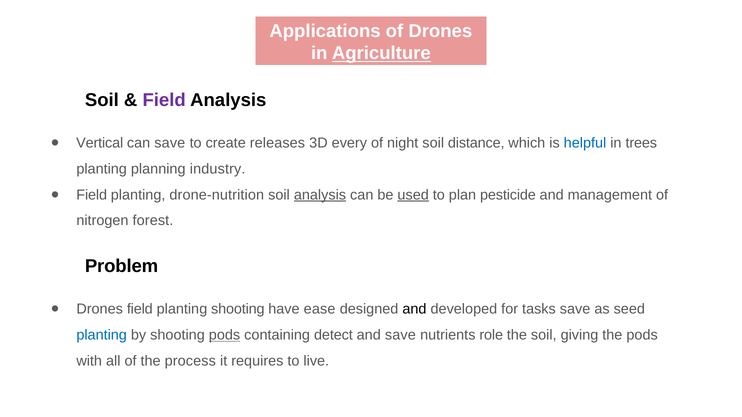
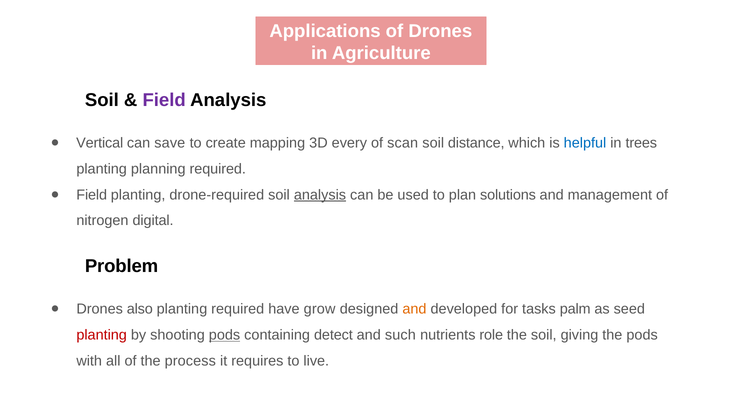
Agriculture underline: present -> none (381, 53)
releases: releases -> mapping (277, 143)
night: night -> scan (403, 143)
planning industry: industry -> required (218, 169)
drone-nutrition: drone-nutrition -> drone-required (217, 195)
used underline: present -> none (413, 195)
pesticide: pesticide -> solutions (508, 195)
forest: forest -> digital (153, 221)
Drones field: field -> also (140, 309)
planting shooting: shooting -> required (238, 309)
ease: ease -> grow (320, 309)
and colour: black -> orange (414, 309)
tasks save: save -> palm (575, 309)
planting colour: blue -> red (102, 335)
and save: save -> such (400, 335)
